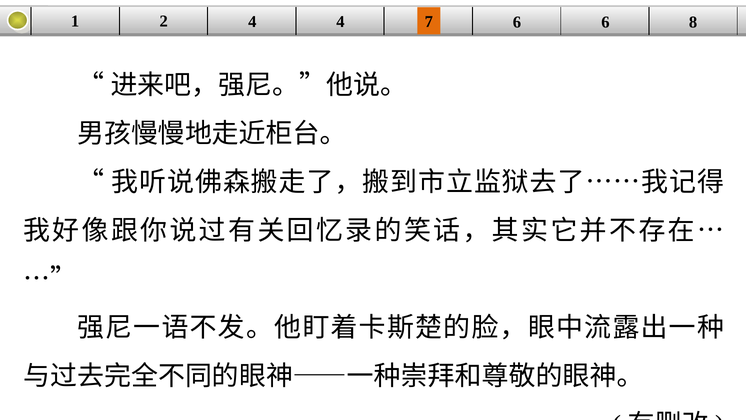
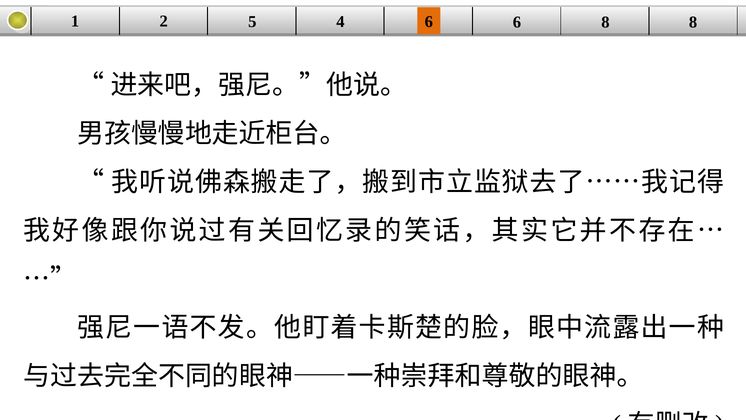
2 4: 4 -> 5 (252, 22)
4 7: 7 -> 6 (429, 22)
6 6: 6 -> 8 (605, 22)
